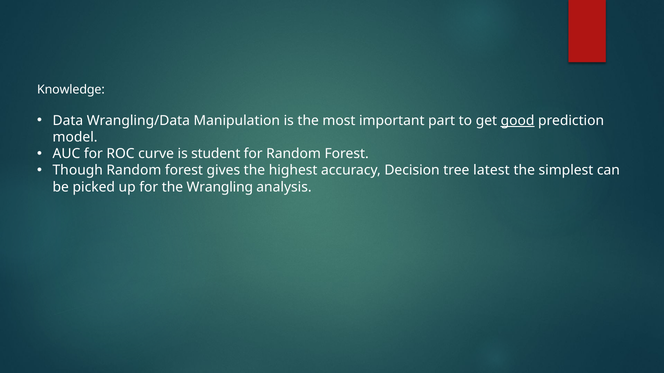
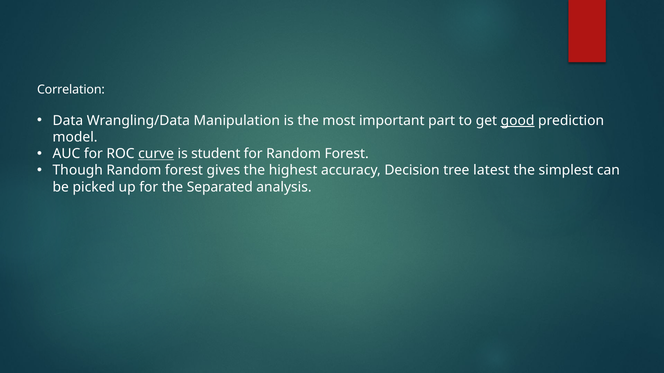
Knowledge: Knowledge -> Correlation (71, 90)
curve underline: none -> present (156, 154)
Wrangling: Wrangling -> Separated (220, 187)
